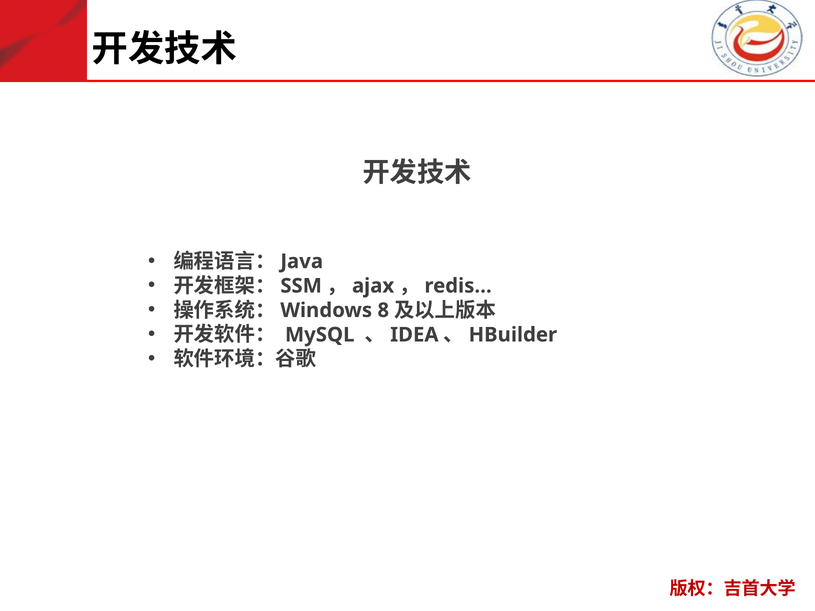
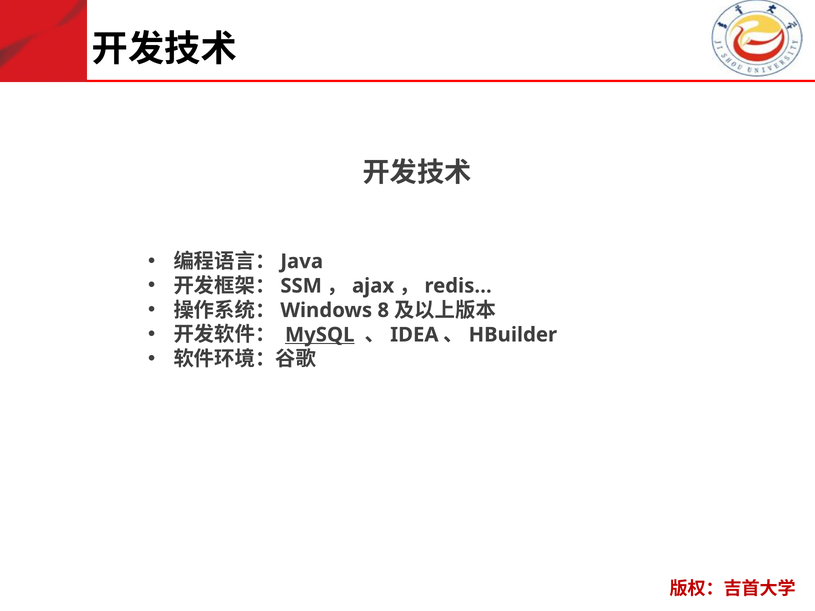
MySQL underline: none -> present (320, 335)
